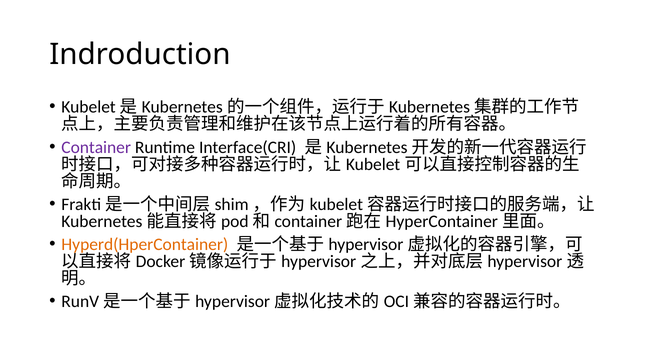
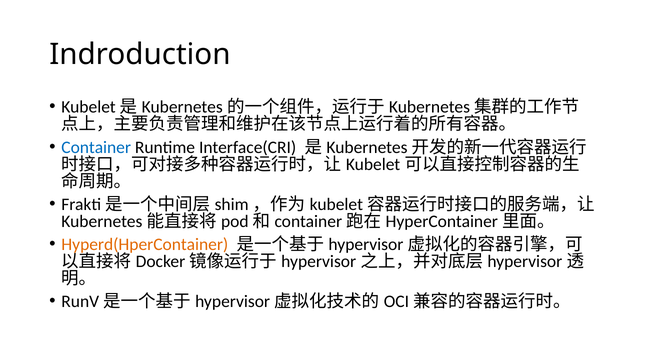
Container colour: purple -> blue (96, 147)
